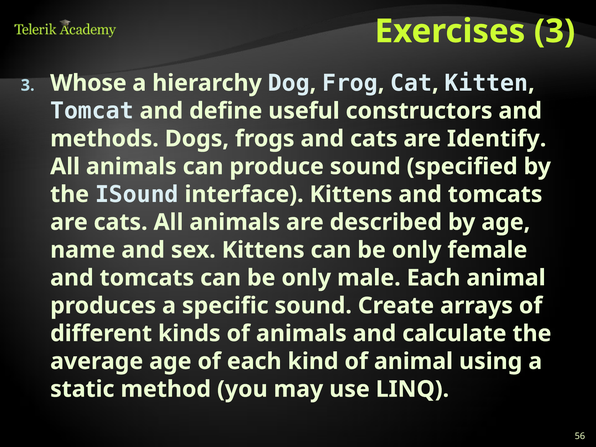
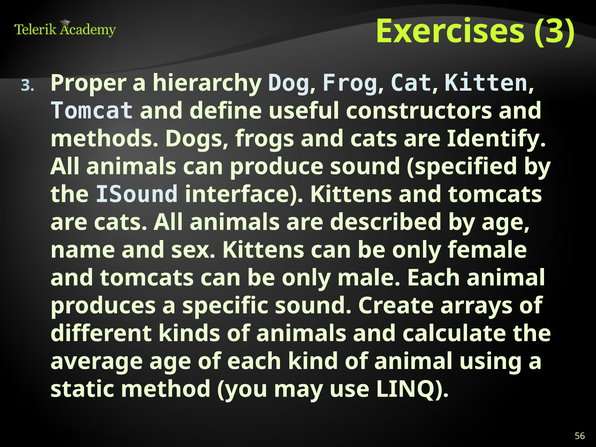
Whose: Whose -> Proper (88, 83)
